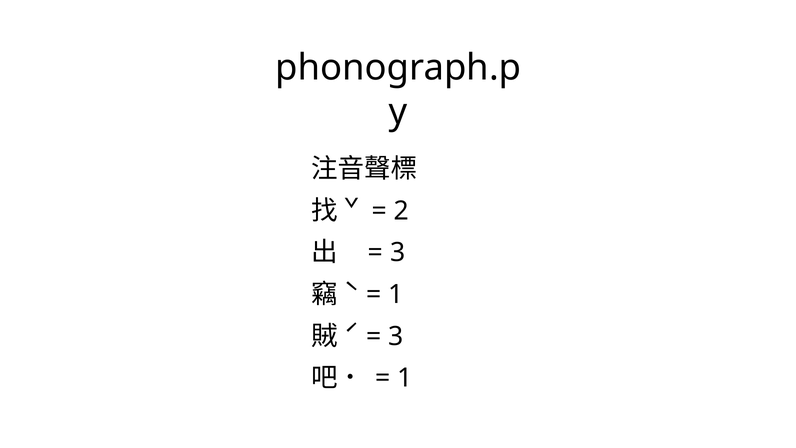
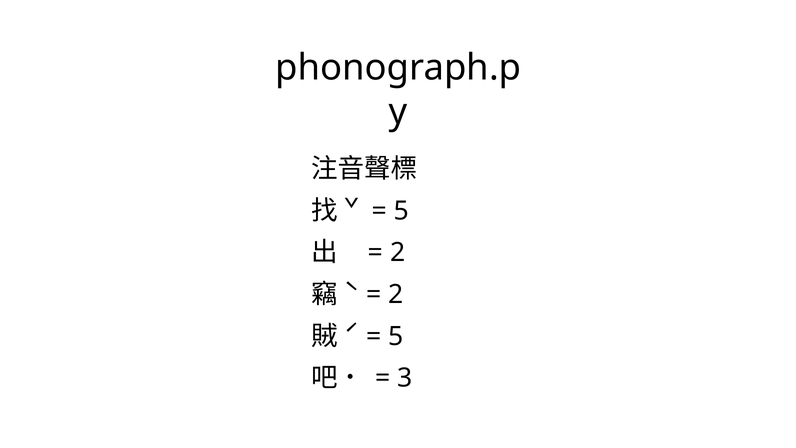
2: 2 -> 5 (402, 211)
3: 3 -> 2 (398, 253)
1: 1 -> 2 (396, 294)
3: 3 -> 5 (396, 336)
1: 1 -> 3 (405, 378)
